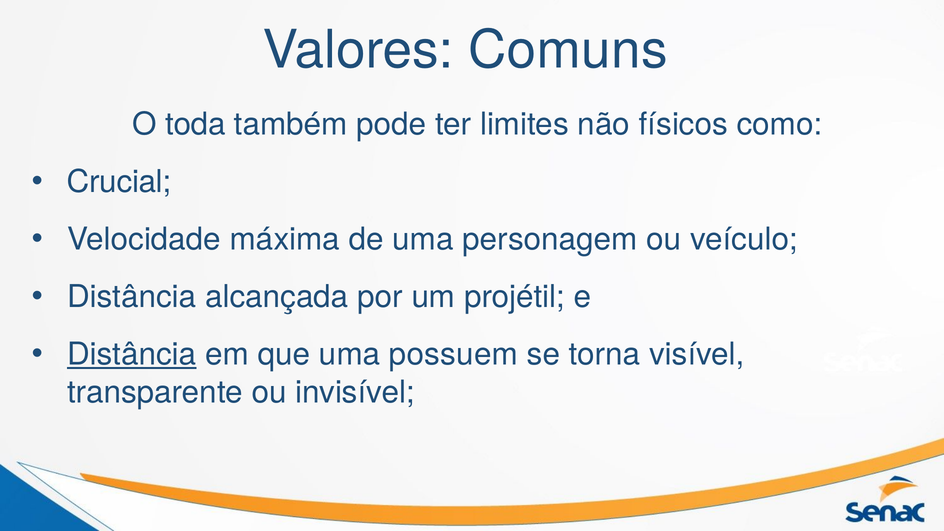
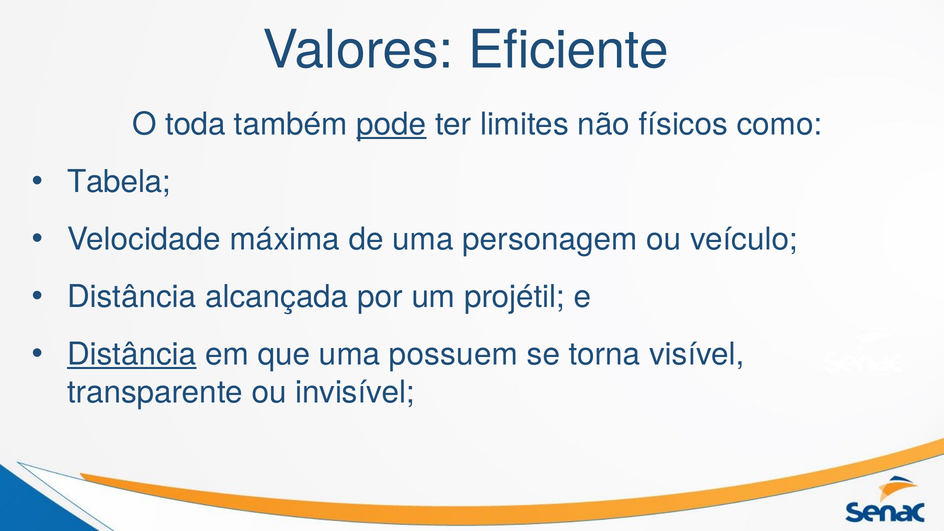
Comuns: Comuns -> Eficiente (568, 50)
pode underline: none -> present (391, 125)
Crucial: Crucial -> Tabela (119, 182)
